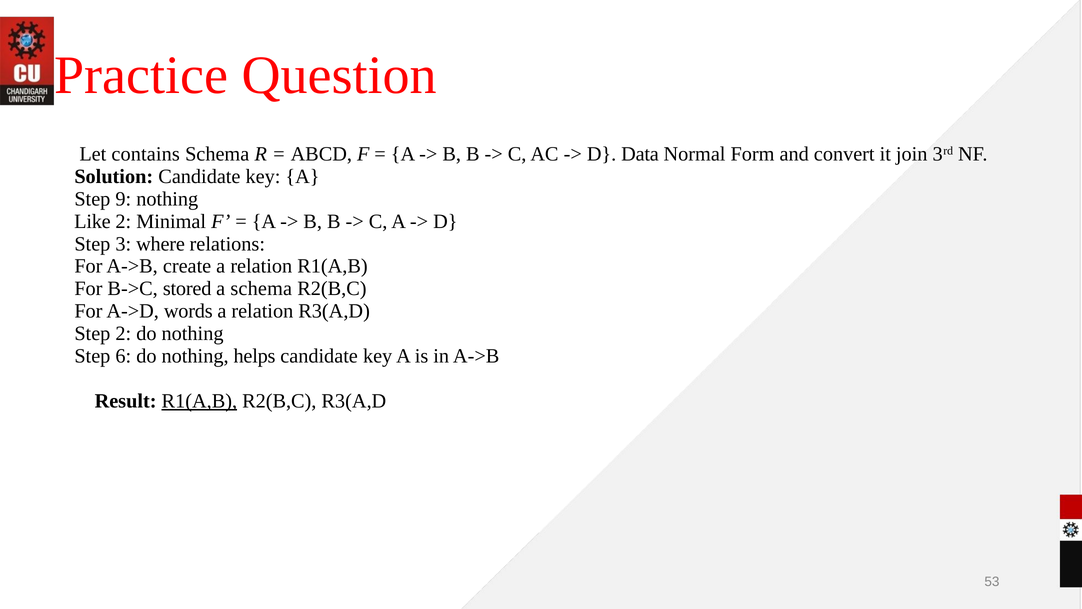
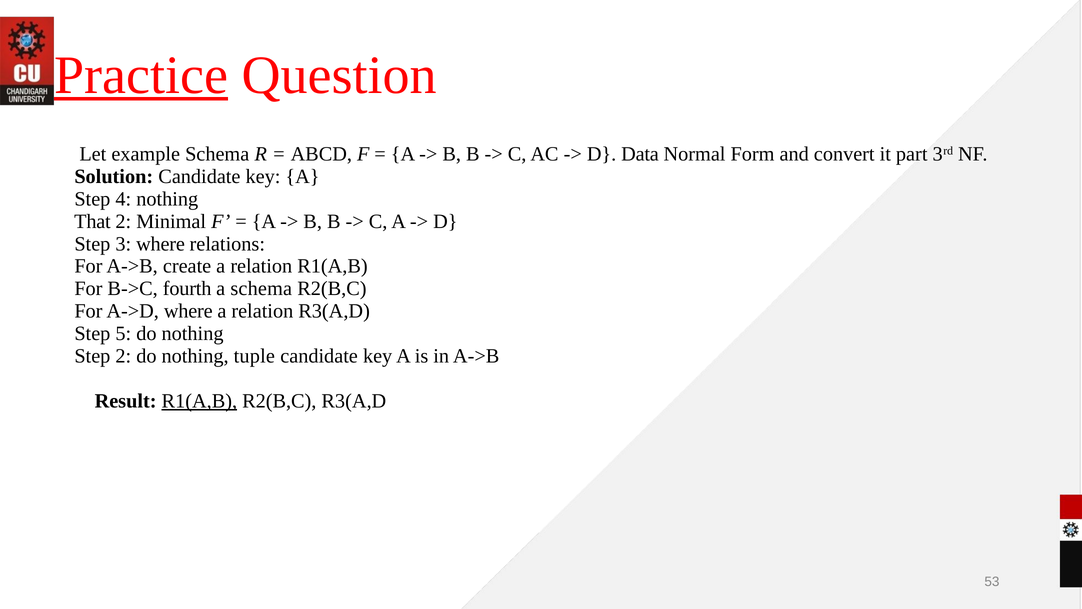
Practice underline: none -> present (141, 75)
contains: contains -> example (146, 154)
join: join -> part (912, 154)
9: 9 -> 4 (123, 199)
Like: Like -> That (92, 221)
stored: stored -> fourth (187, 289)
A->D words: words -> where (188, 311)
Step 2: 2 -> 5 (123, 333)
Step 6: 6 -> 2 (123, 356)
helps: helps -> tuple (254, 356)
